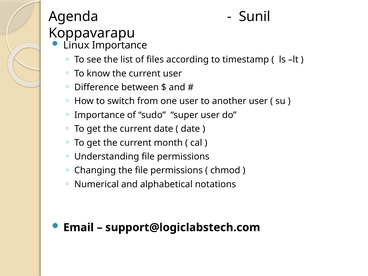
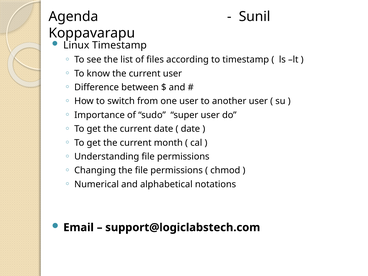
Linux Importance: Importance -> Timestamp (119, 45)
